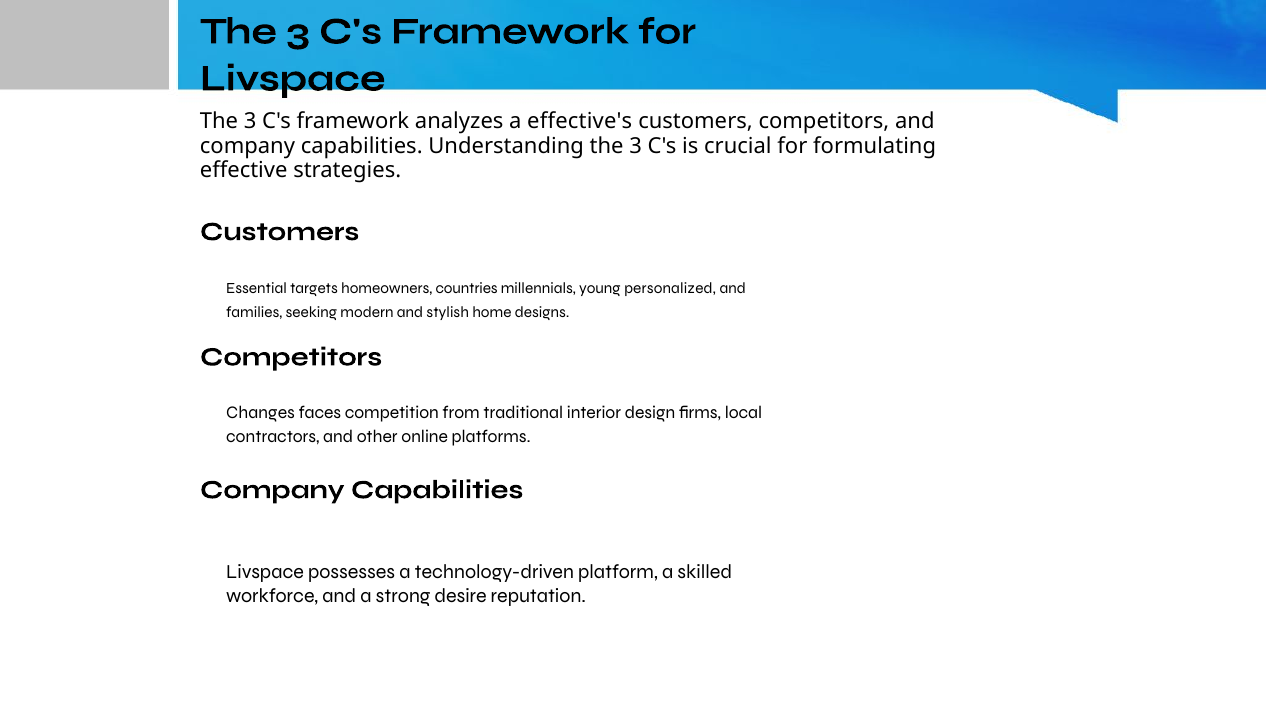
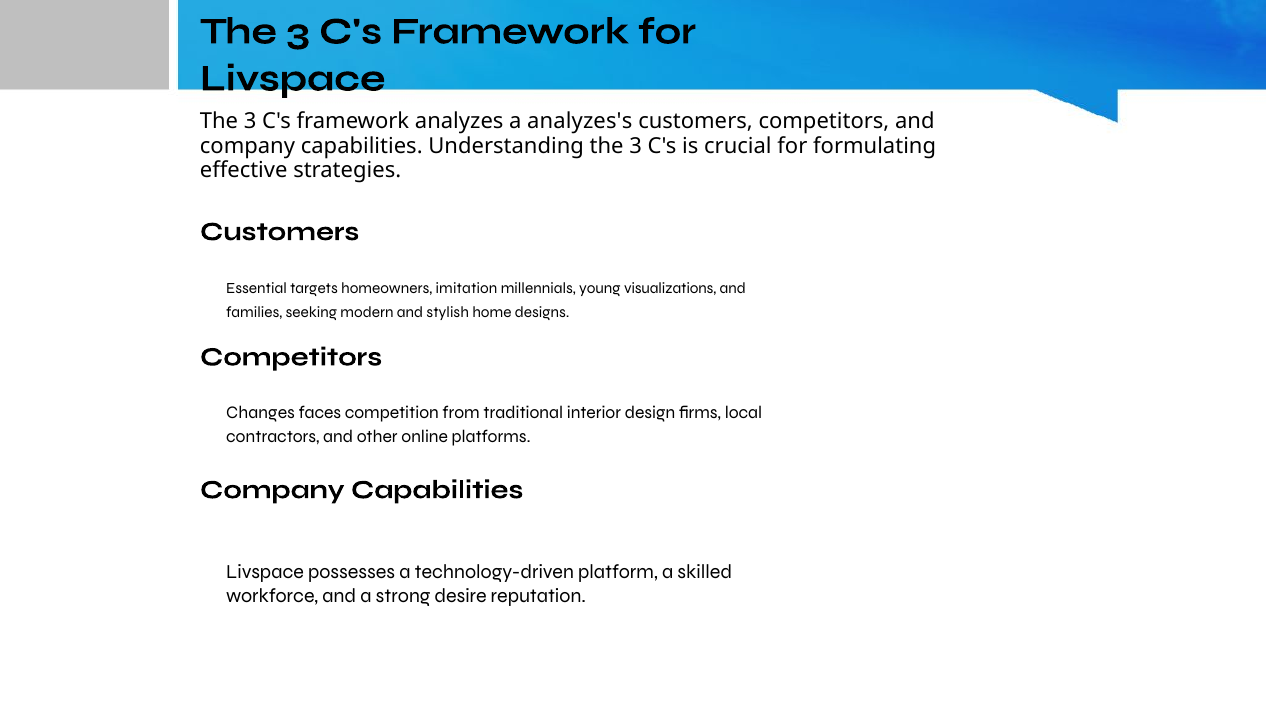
effective's: effective's -> analyzes's (580, 122)
countries: countries -> imitation (467, 288)
personalized: personalized -> visualizations (670, 288)
